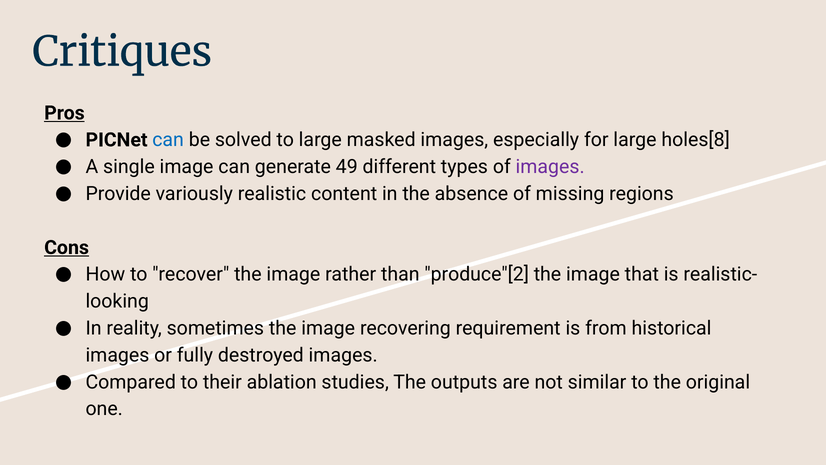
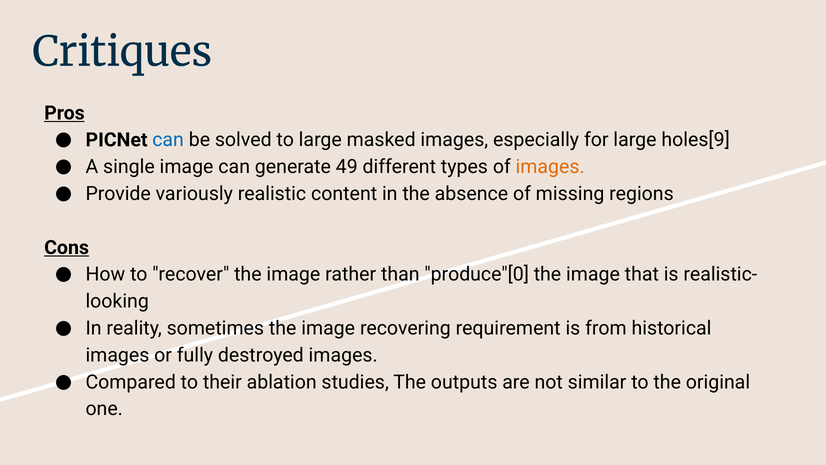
holes[8: holes[8 -> holes[9 (696, 140)
images colour: purple -> orange (550, 167)
produce"[2: produce"[2 -> produce"[0 (477, 274)
